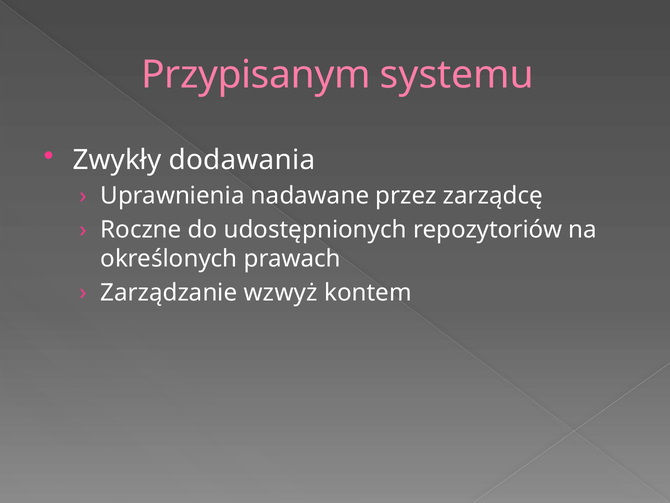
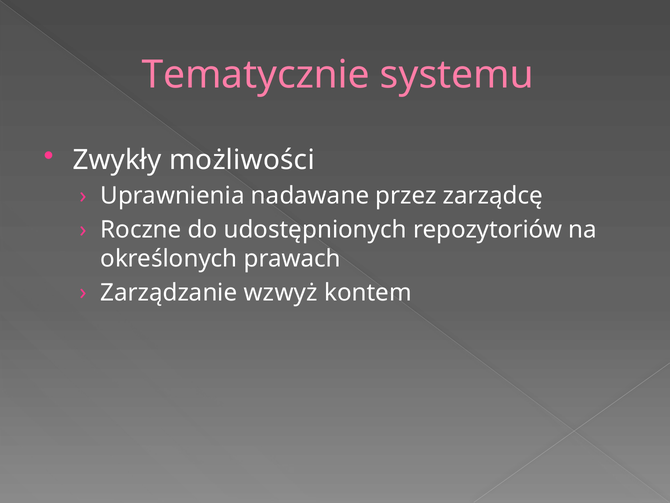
Przypisanym: Przypisanym -> Tematycznie (256, 75)
dodawania: dodawania -> możliwości (242, 160)
